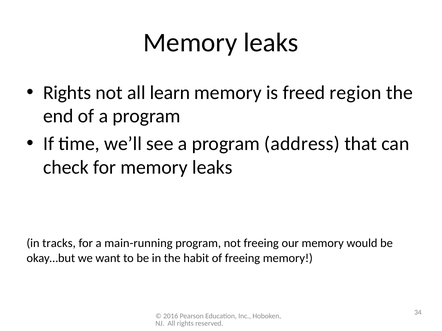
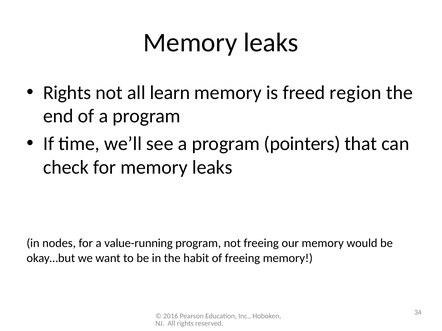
address: address -> pointers (302, 144)
tracks: tracks -> nodes (59, 244)
main-running: main-running -> value-running (139, 244)
